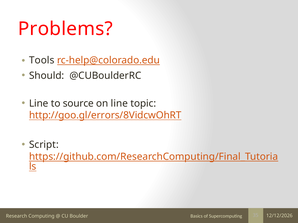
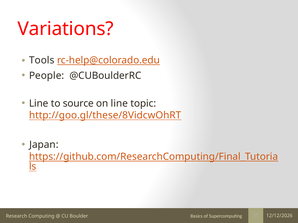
Problems: Problems -> Variations (66, 29)
Should: Should -> People (47, 76)
http://goo.gl/errors/8VidcwOhRT: http://goo.gl/errors/8VidcwOhRT -> http://goo.gl/these/8VidcwOhRT (105, 116)
Script: Script -> Japan (44, 145)
